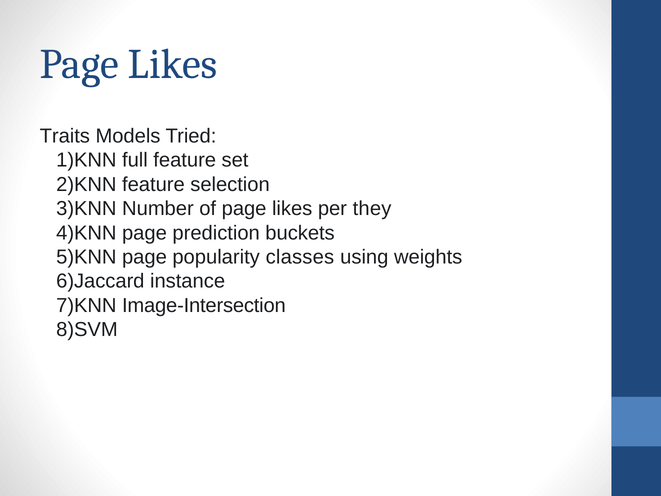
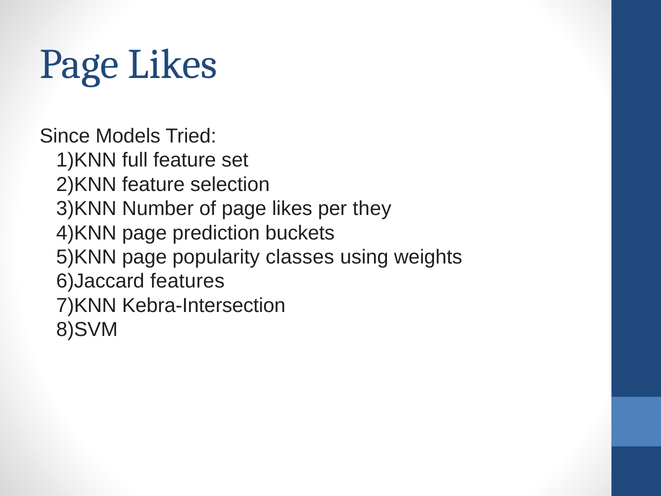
Traits: Traits -> Since (65, 136)
instance: instance -> features (187, 281)
Image-Intersection: Image-Intersection -> Kebra-Intersection (204, 305)
